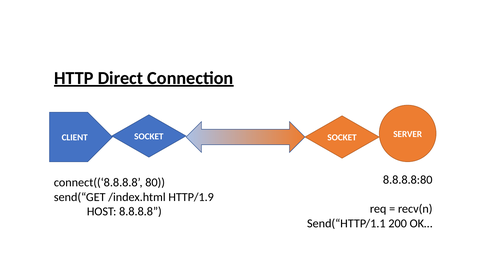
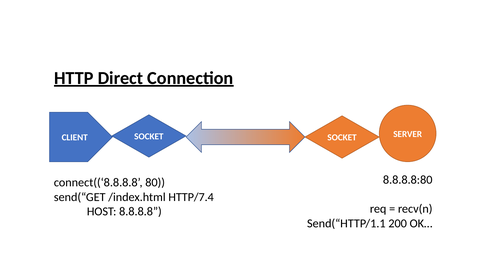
HTTP/1.9: HTTP/1.9 -> HTTP/7.4 (191, 197)
